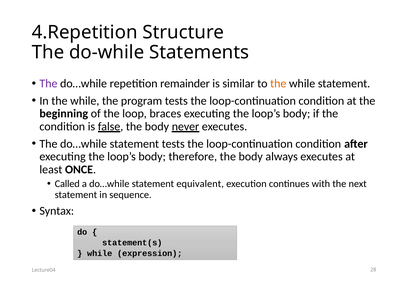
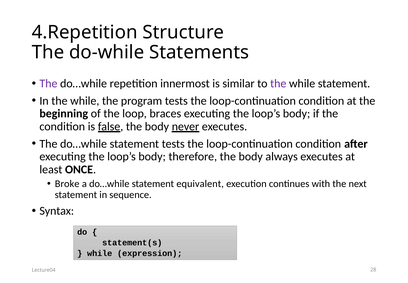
remainder: remainder -> innermost (185, 83)
the colour: orange -> purple (278, 83)
Called: Called -> Broke (67, 183)
